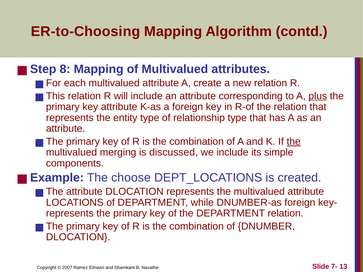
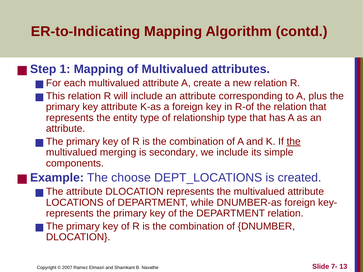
ER-to-Choosing: ER-to-Choosing -> ER-to-Indicating (86, 31)
8: 8 -> 1 (65, 69)
plus underline: present -> none (318, 96)
discussed: discussed -> secondary (174, 153)
